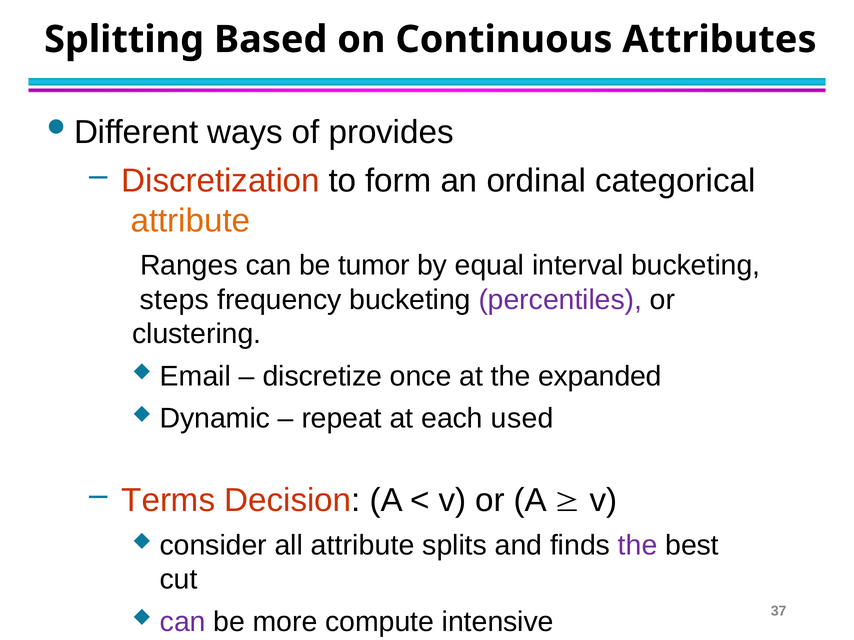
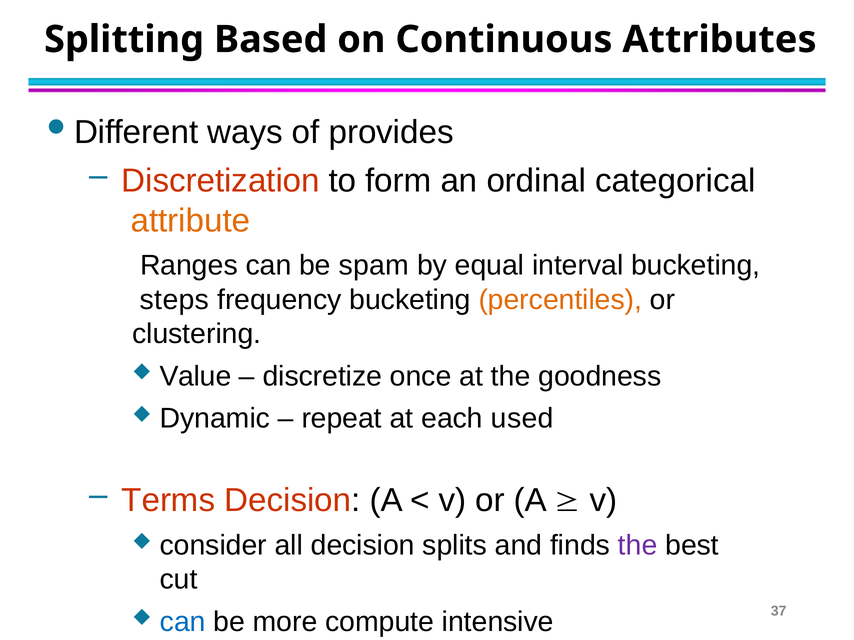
tumor: tumor -> spam (374, 266)
percentiles colour: purple -> orange (560, 300)
Email: Email -> Value (196, 376)
expanded: expanded -> goodness (600, 376)
all attribute: attribute -> decision (363, 546)
can colour: purple -> blue (183, 622)
